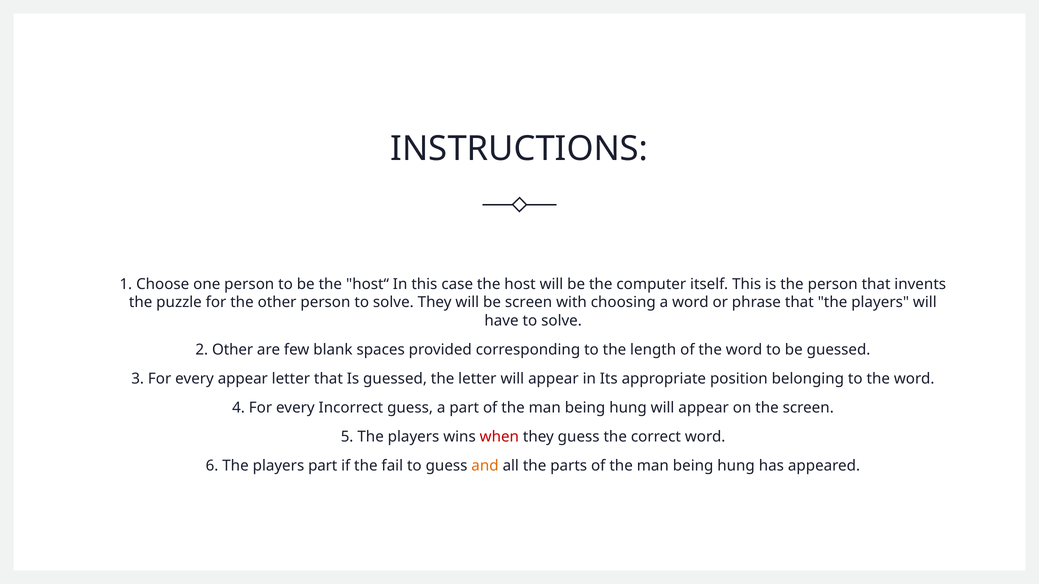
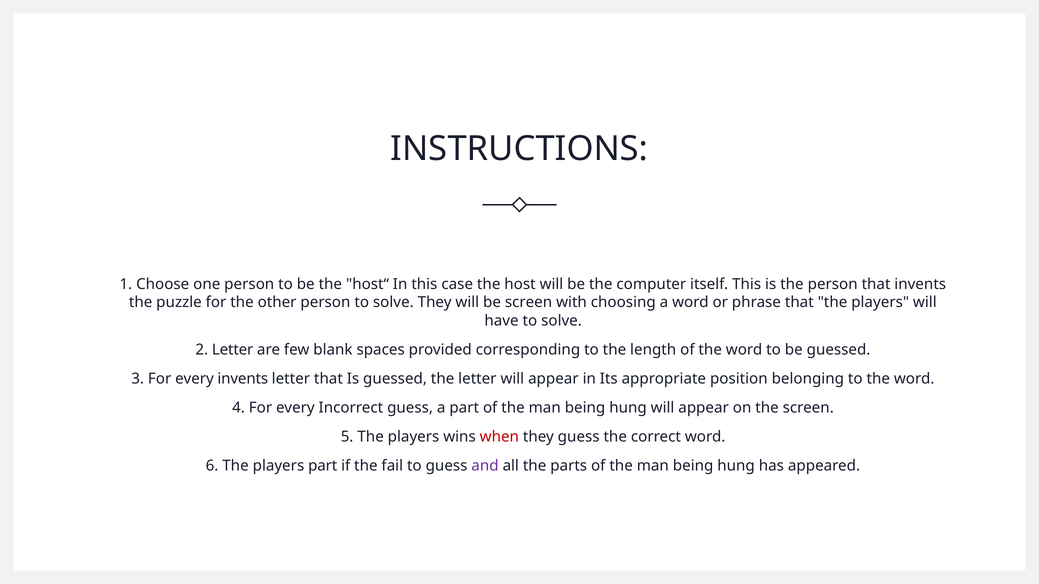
2 Other: Other -> Letter (233, 350)
every appear: appear -> invents (243, 379)
and colour: orange -> purple (485, 466)
